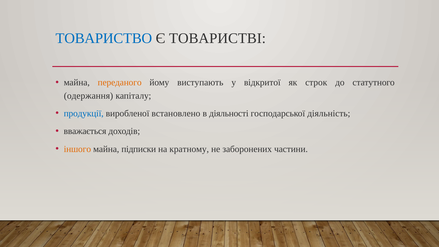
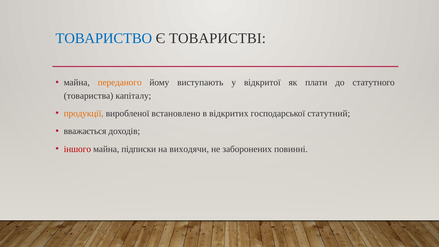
строк: строк -> плати (316, 83)
одержання: одержання -> товариства (89, 96)
продукції colour: blue -> orange (84, 113)
діяльності: діяльності -> відкритих (229, 113)
діяльність: діяльність -> статутний (329, 113)
іншого colour: orange -> red (77, 149)
кратному: кратному -> виходячи (189, 149)
частини: частини -> повинні (291, 149)
